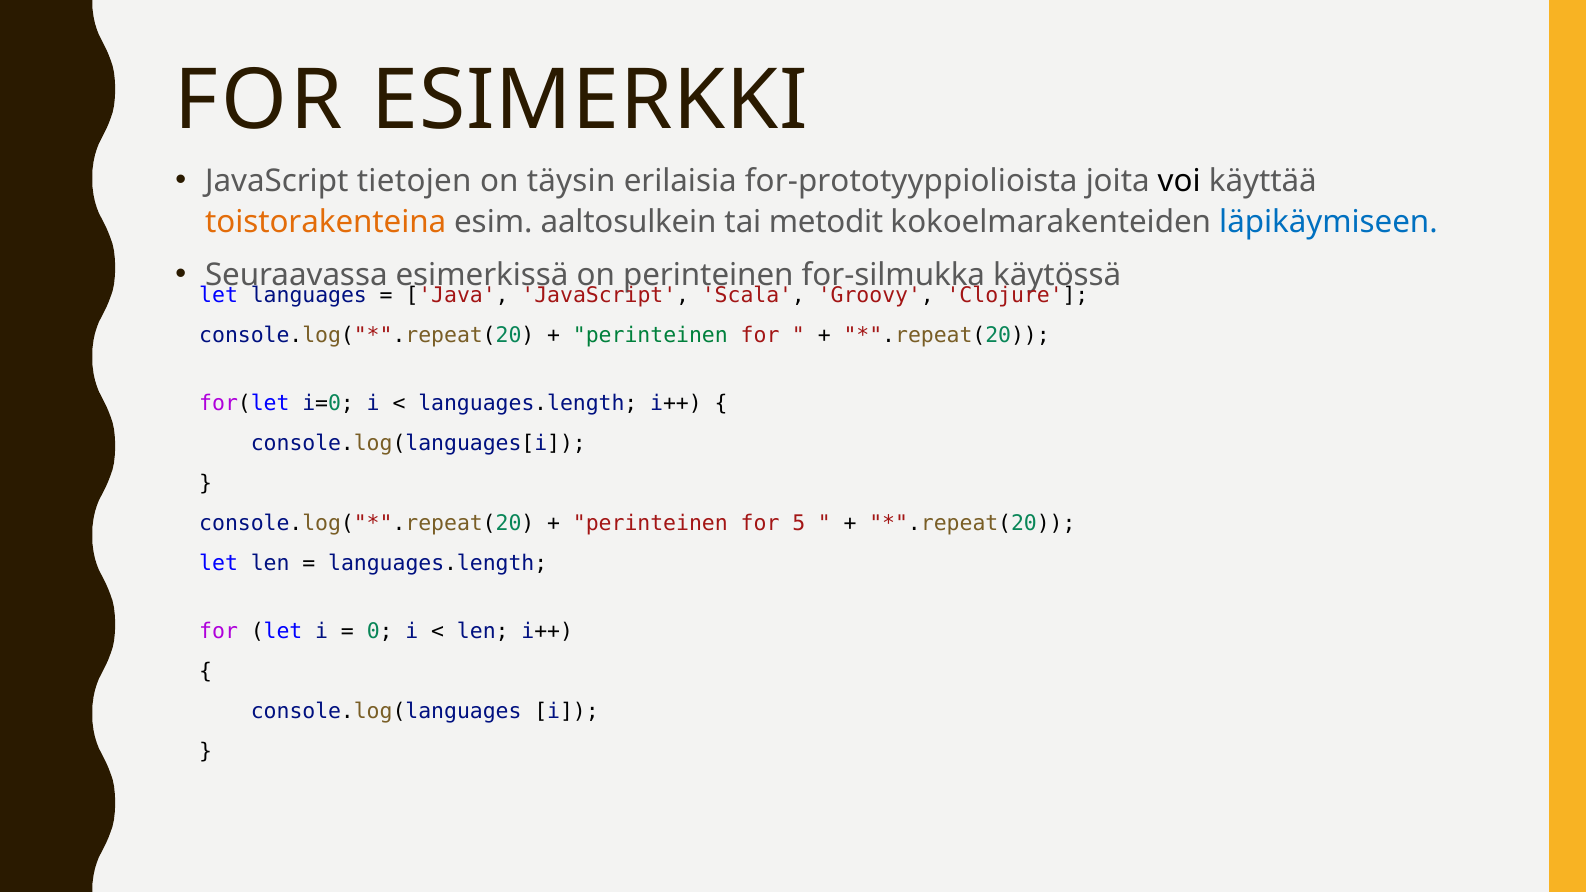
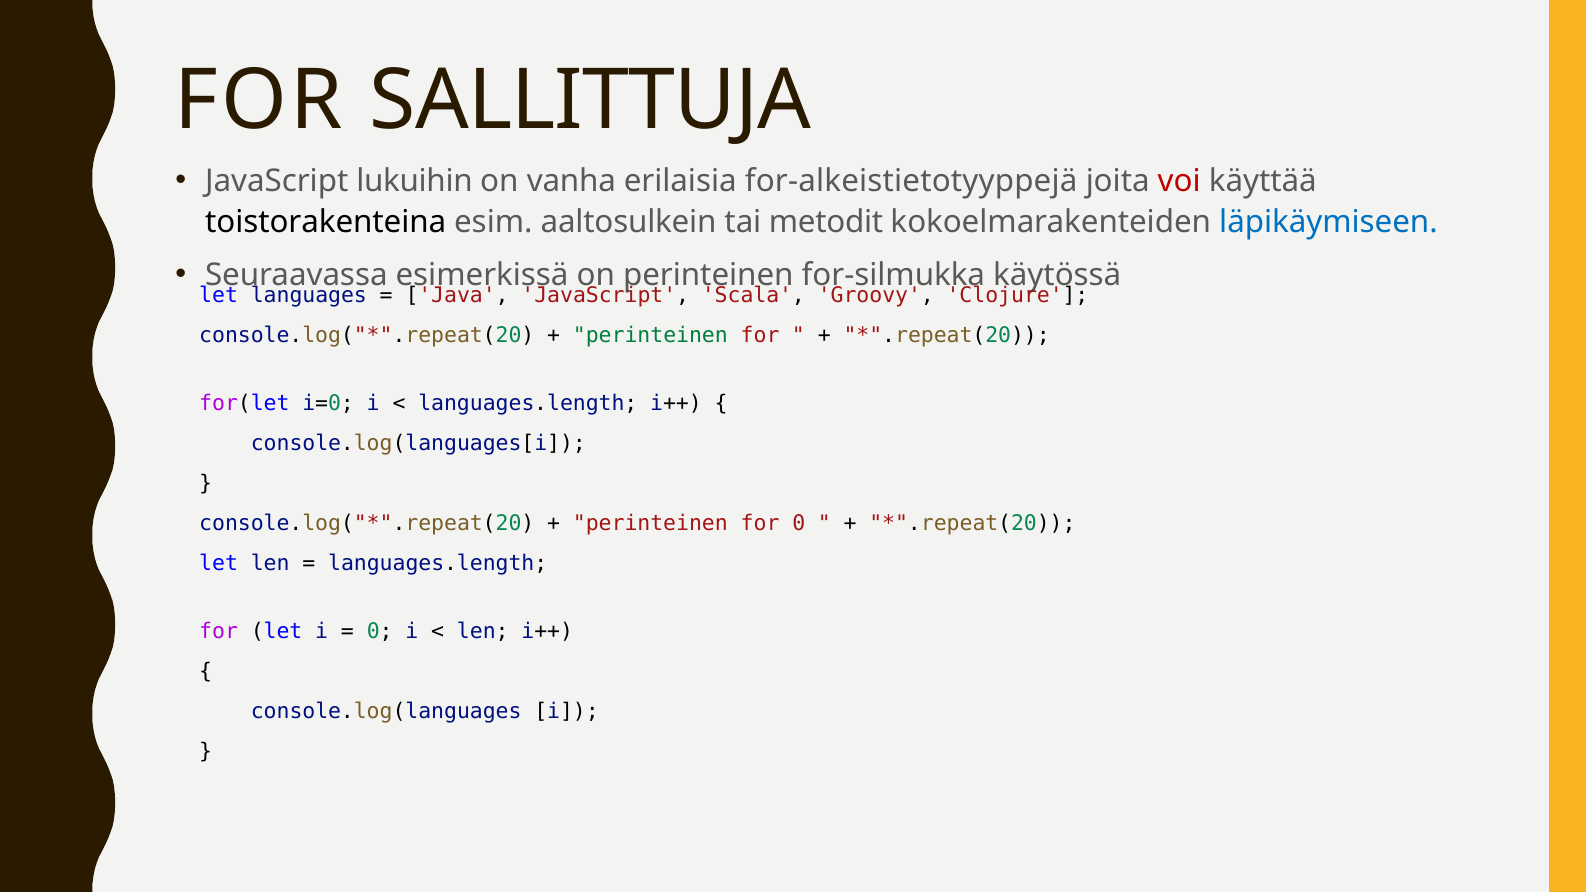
ESIMERKKI: ESIMERKKI -> SALLITTUJA (591, 101)
tietojen: tietojen -> lukuihin (415, 181)
täysin: täysin -> vanha (571, 181)
for-prototyyppiolioista: for-prototyyppiolioista -> for-alkeistietotyyppejä (911, 181)
voi colour: black -> red (1179, 181)
toistorakenteina colour: orange -> black (326, 222)
for 5: 5 -> 0 (799, 524)
